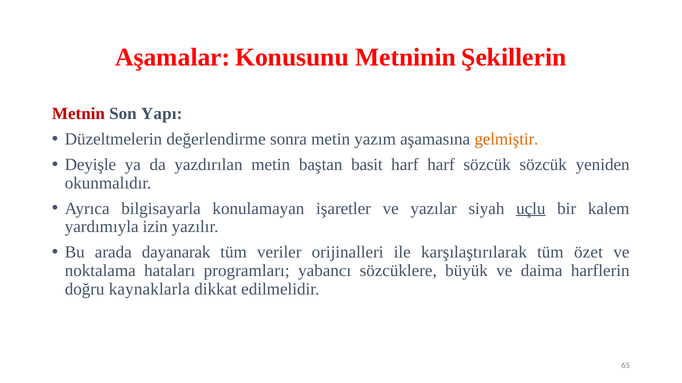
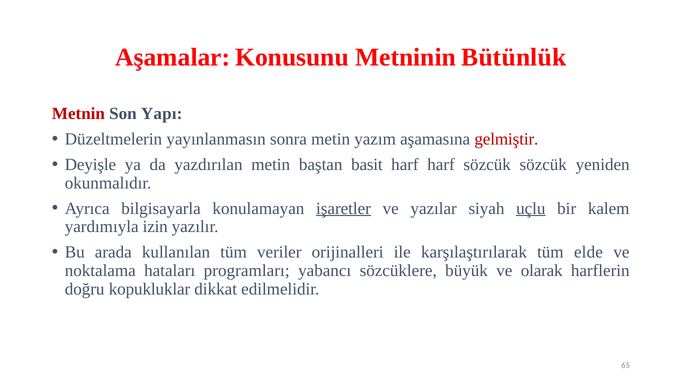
Şekillerin: Şekillerin -> Bütünlük (514, 57)
değerlendirme: değerlendirme -> yayınlanmasın (216, 139)
gelmiştir colour: orange -> red (506, 139)
işaretler underline: none -> present (344, 209)
dayanarak: dayanarak -> kullanılan (176, 253)
özet: özet -> elde (588, 253)
daima: daima -> olarak (542, 271)
kaynaklarla: kaynaklarla -> kopukluklar (150, 289)
